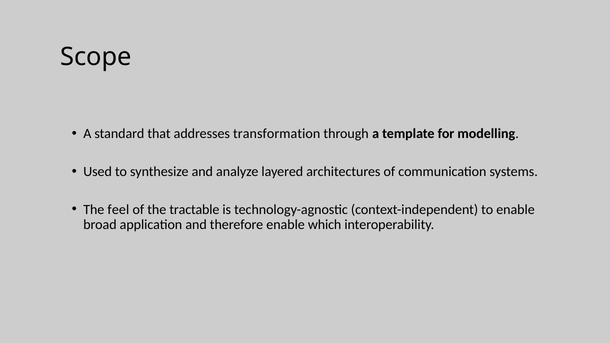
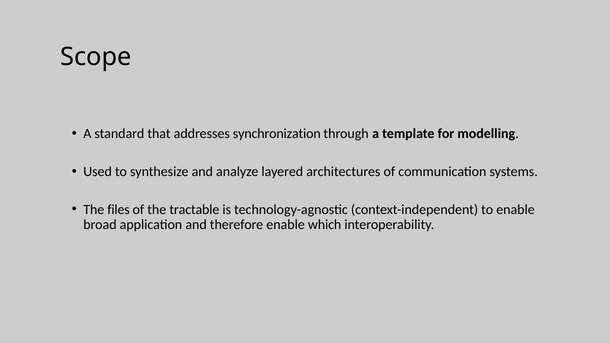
transformation: transformation -> synchronization (277, 134)
feel: feel -> files (119, 209)
